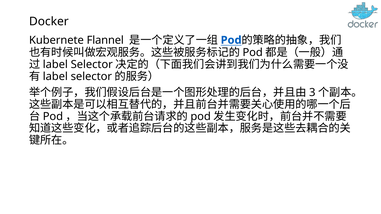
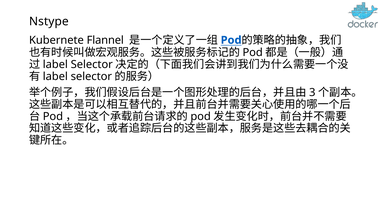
Docker: Docker -> Nstype (49, 21)
